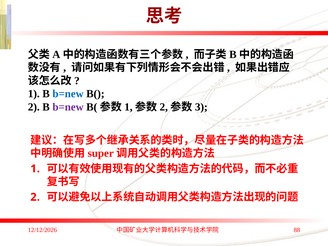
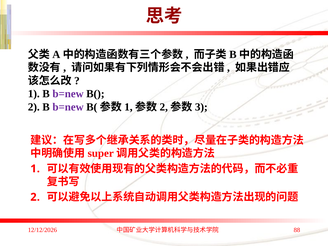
b=new colour: blue -> purple (68, 94)
